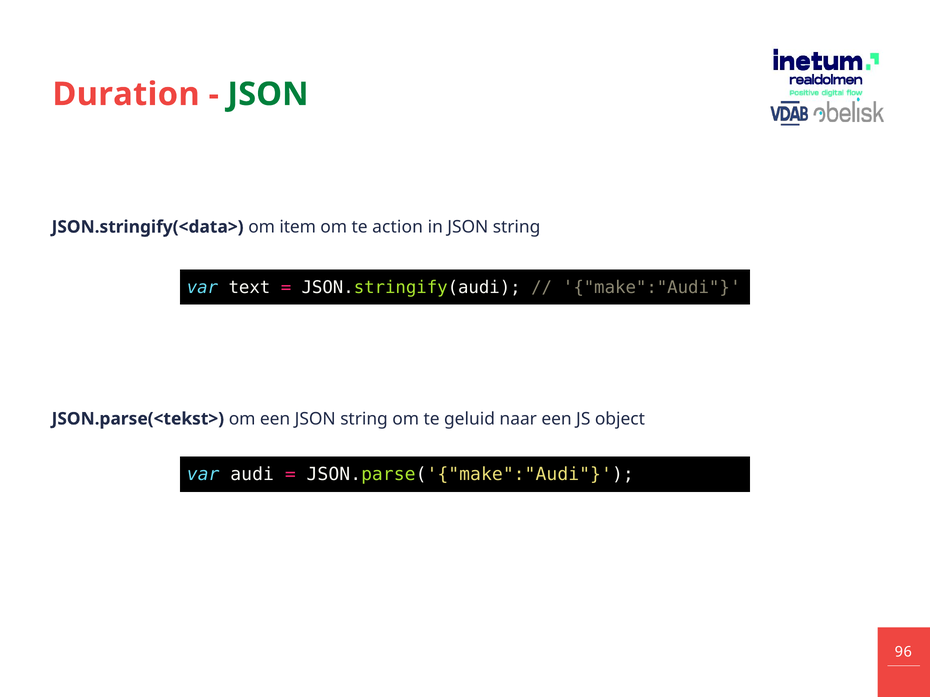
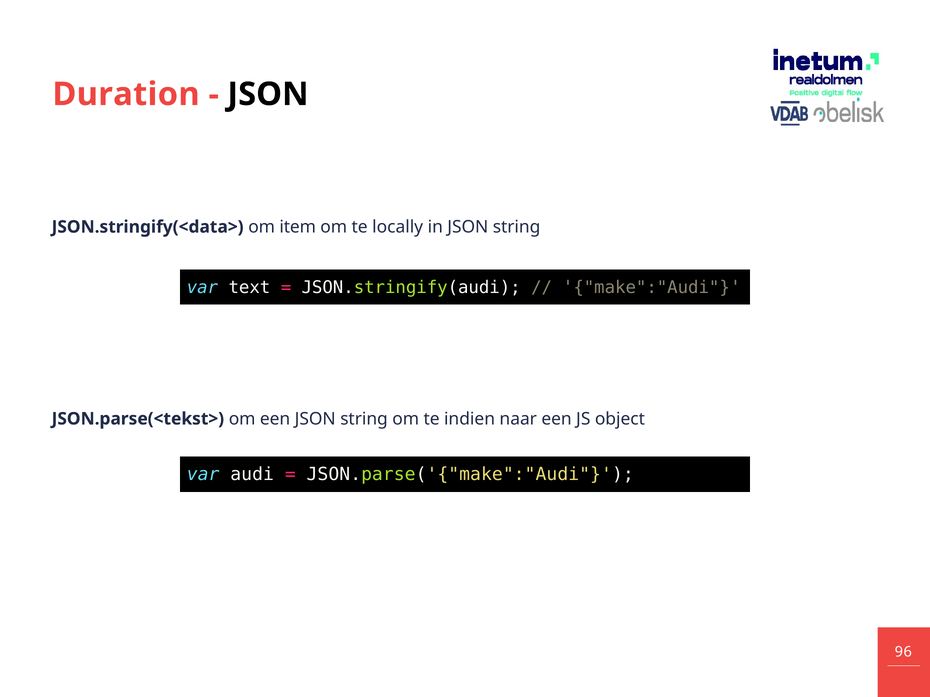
JSON colour: green -> black (268, 94)
action: action -> locally (398, 227)
geluid: geluid -> indien (470, 419)
